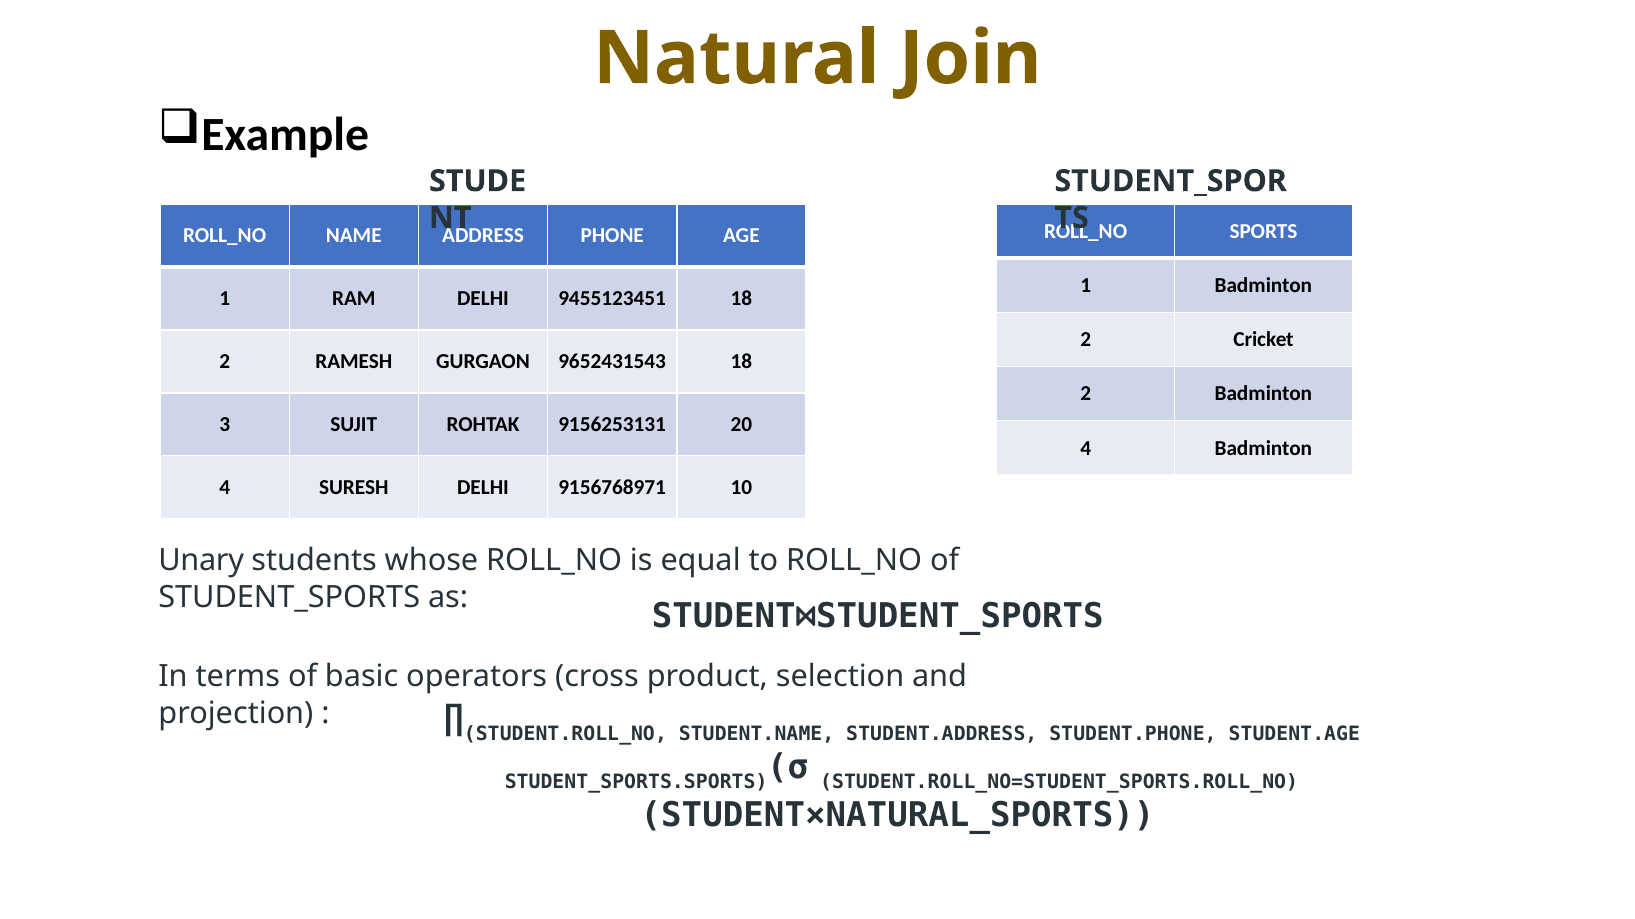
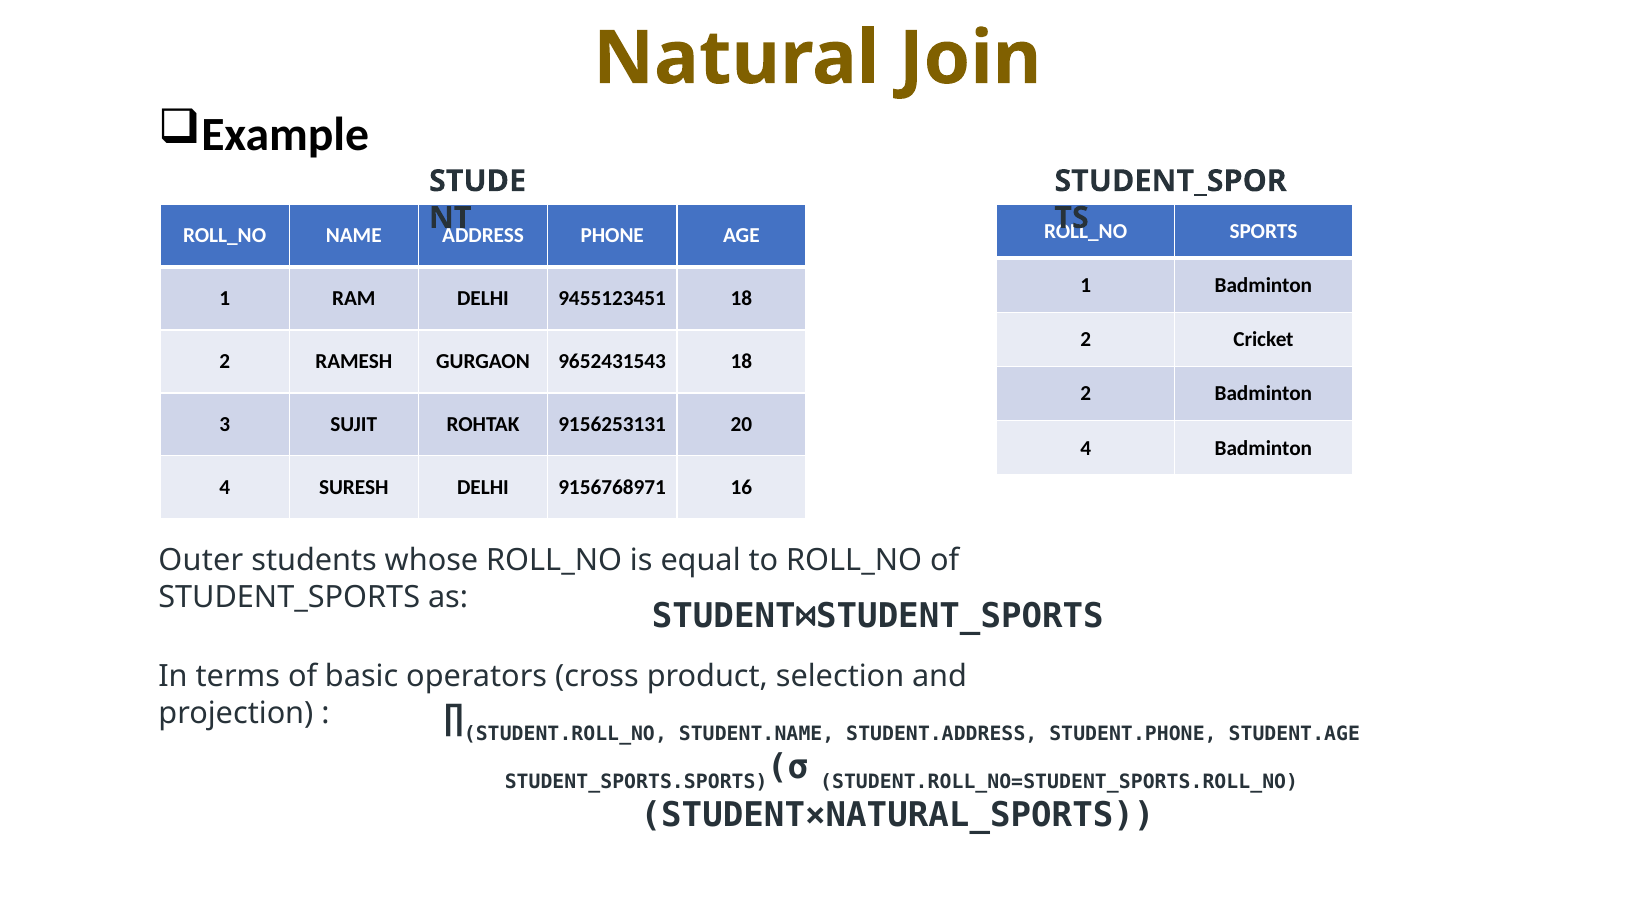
10: 10 -> 16 (741, 488)
Unary: Unary -> Outer (201, 561)
